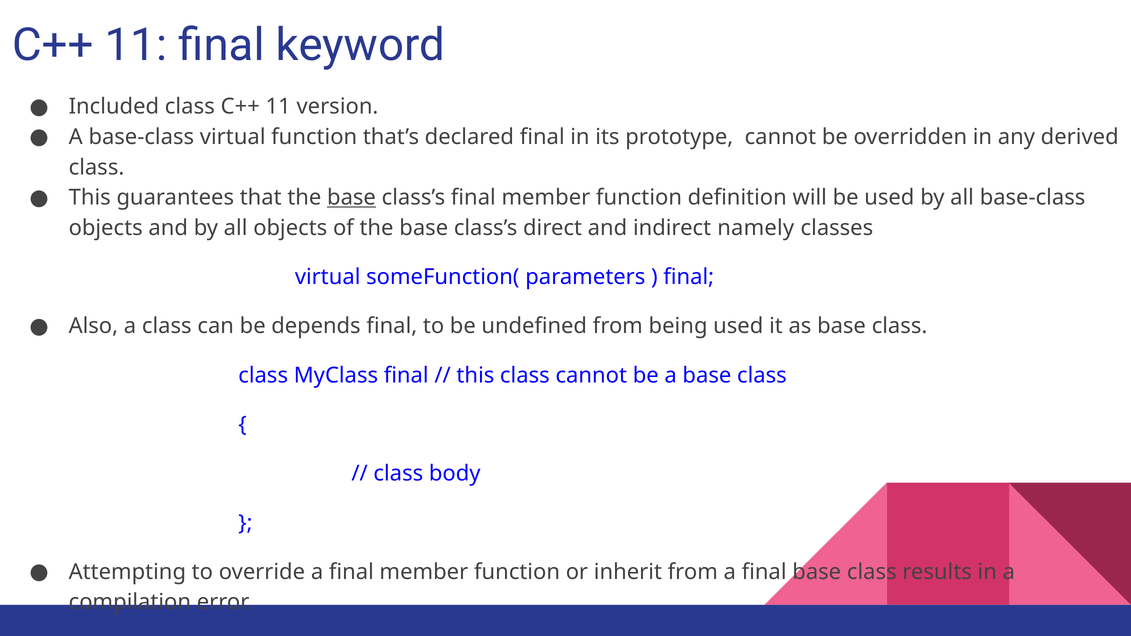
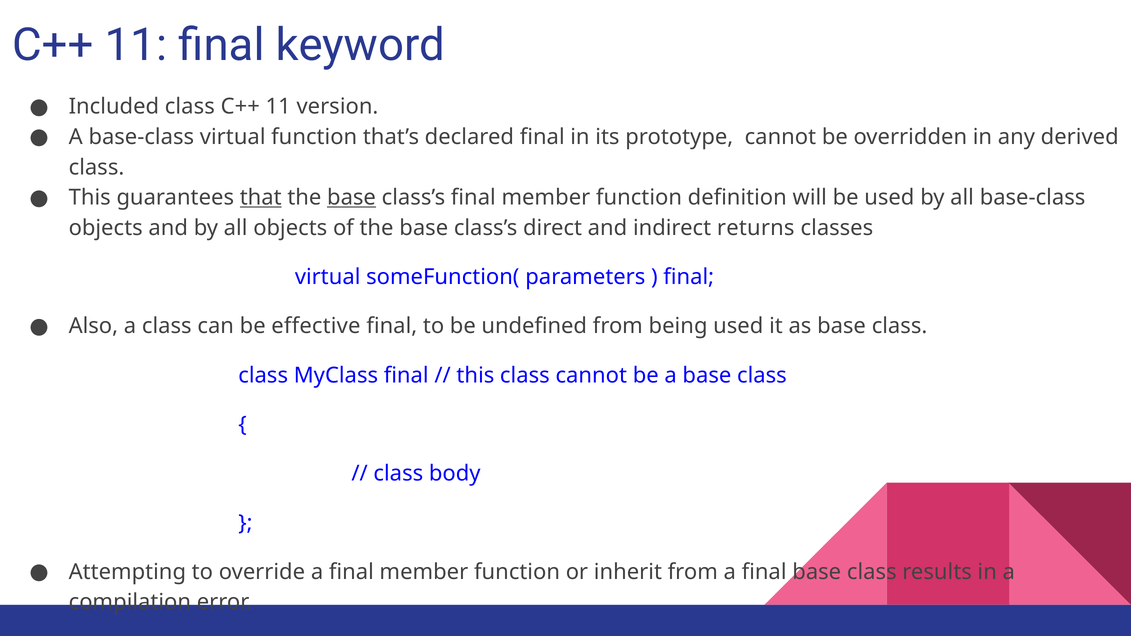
that underline: none -> present (261, 198)
namely: namely -> returns (756, 228)
depends: depends -> effective (316, 326)
